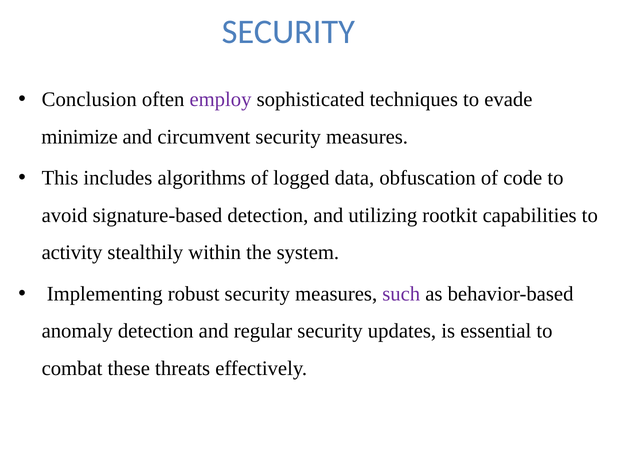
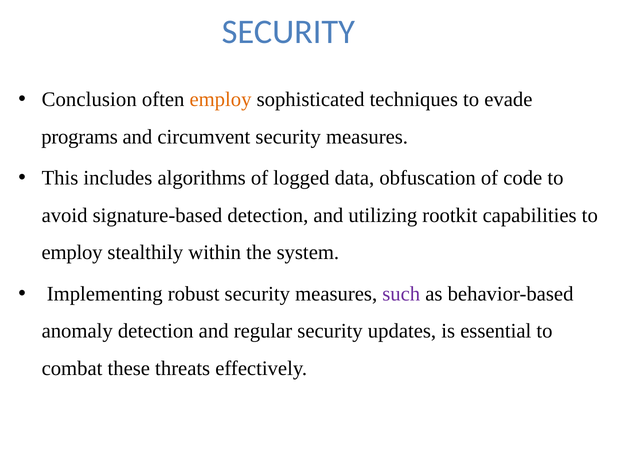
employ colour: purple -> orange (220, 100)
minimize: minimize -> programs (80, 137)
activity: activity -> employ (72, 253)
